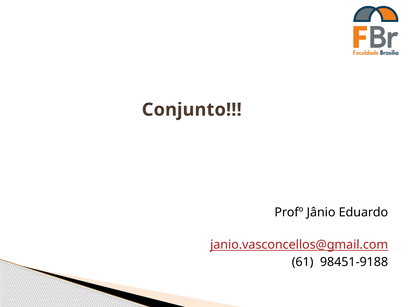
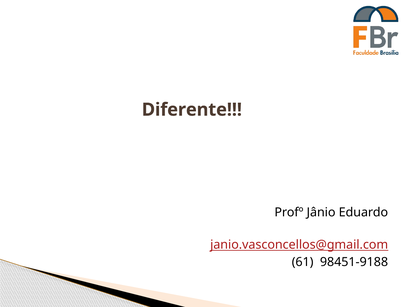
Conjunto: Conjunto -> Diferente (192, 110)
